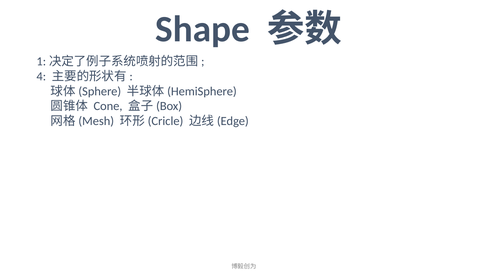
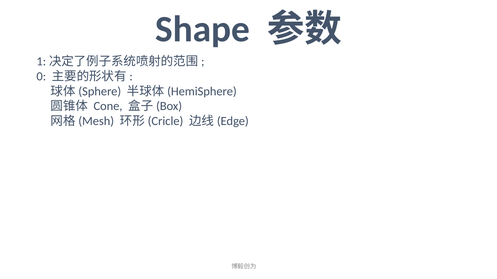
4: 4 -> 0 (41, 77)
